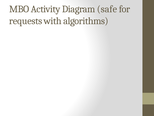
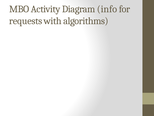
safe: safe -> info (107, 9)
